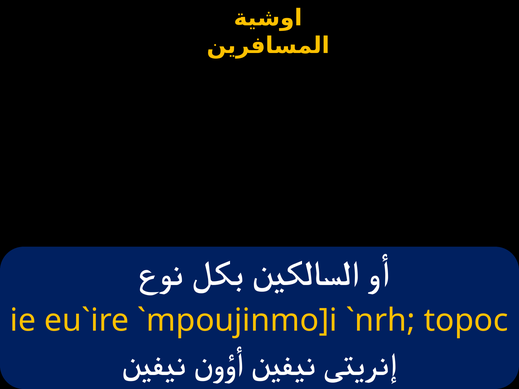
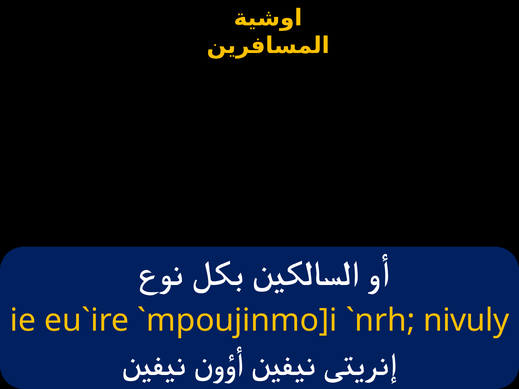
topoc: topoc -> nivuly (466, 321)
